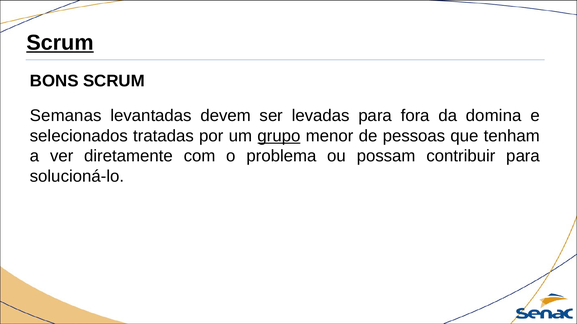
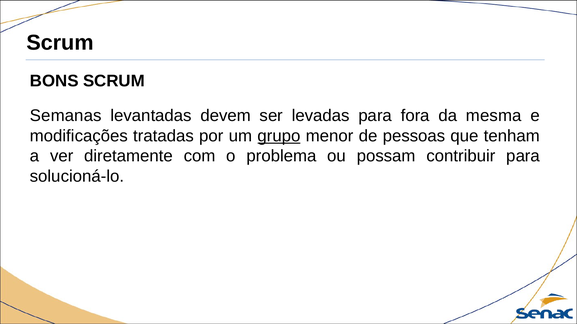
Scrum underline: present -> none (60, 43)
domina: domina -> mesma (494, 116)
selecionados: selecionados -> modificações (79, 136)
